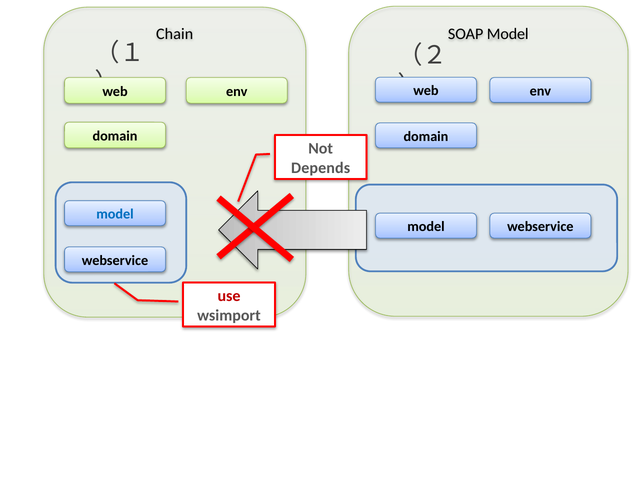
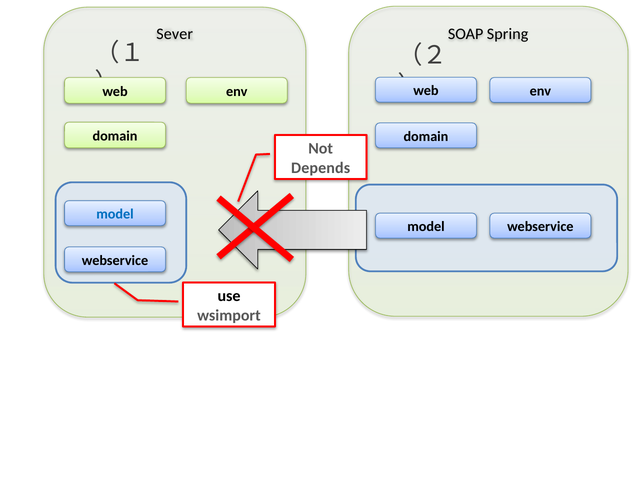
Chain: Chain -> Sever (175, 34)
SOAP Model: Model -> Spring (508, 34)
use colour: red -> black (229, 296)
